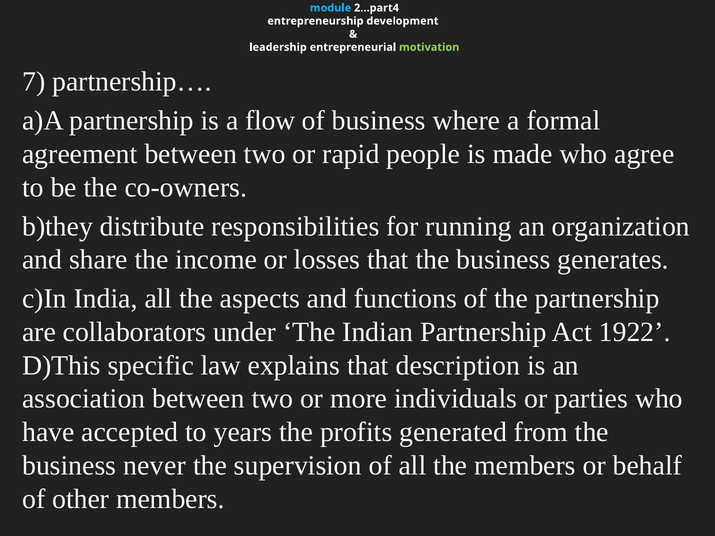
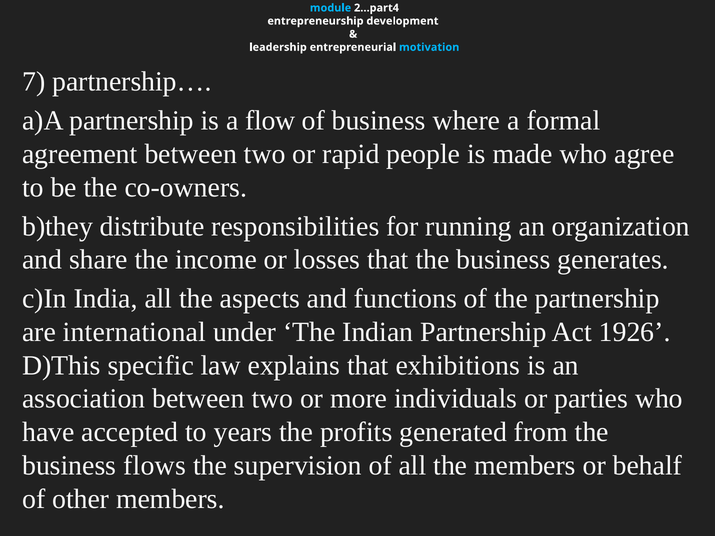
motivation colour: light green -> light blue (429, 47)
collaborators: collaborators -> international (134, 332)
1922: 1922 -> 1926 (635, 332)
description: description -> exhibitions (458, 366)
never: never -> flows (154, 466)
